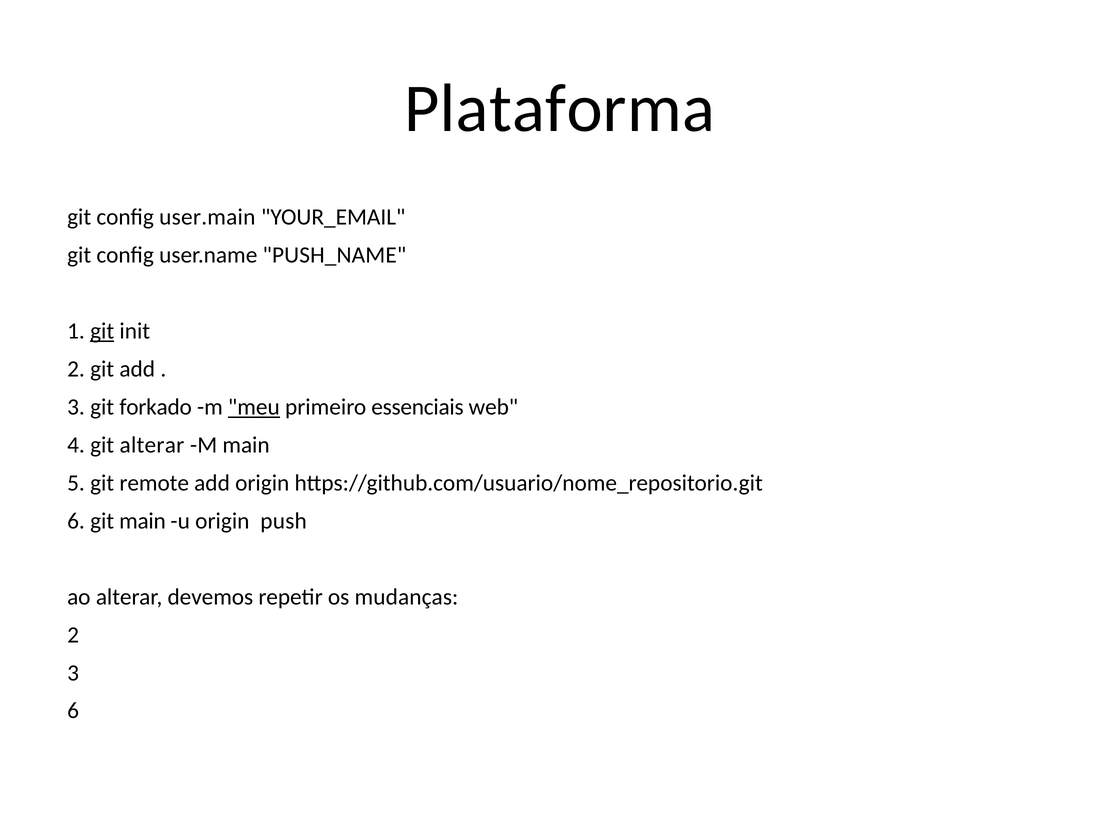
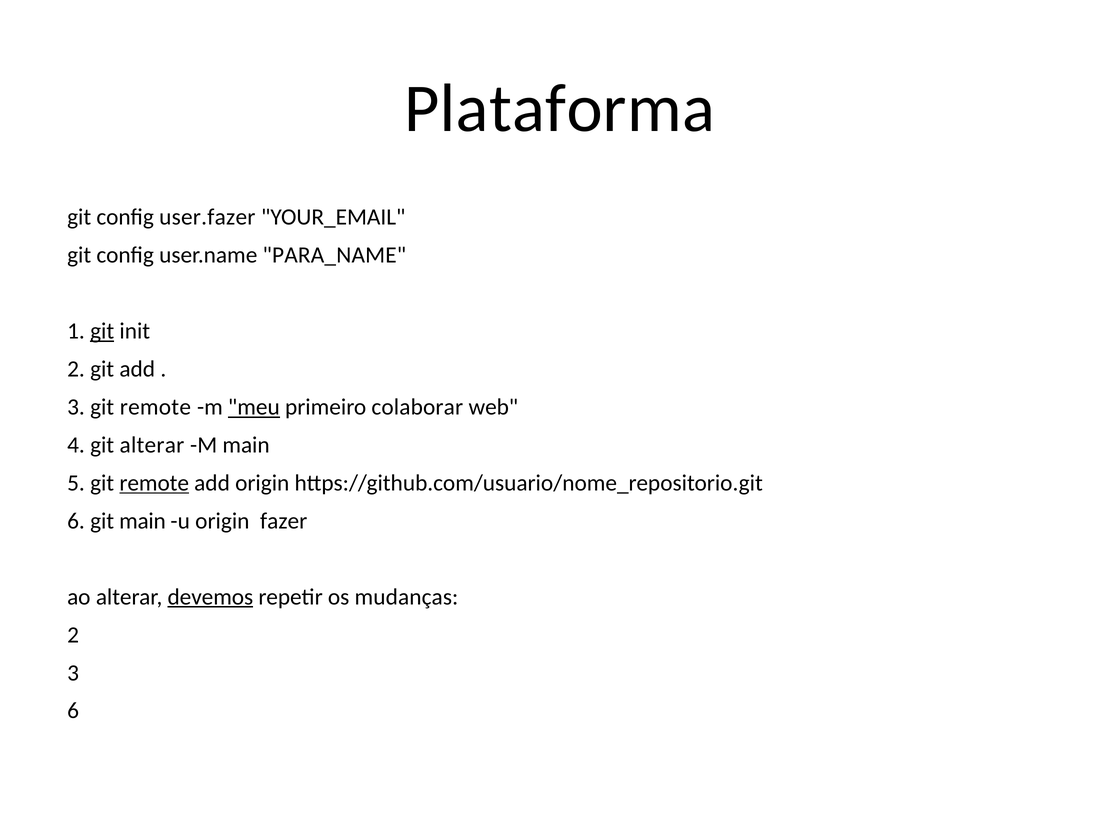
user.main: user.main -> user.fazer (207, 217)
PUSH_NAME: PUSH_NAME -> PARA_NAME (334, 255)
3 git forkado: forkado -> remote (155, 407)
essenciais: essenciais -> colaborar (417, 407)
remote underline: none -> present (154, 483)
push: push -> fazer (284, 521)
devemos underline: none -> present (210, 597)
